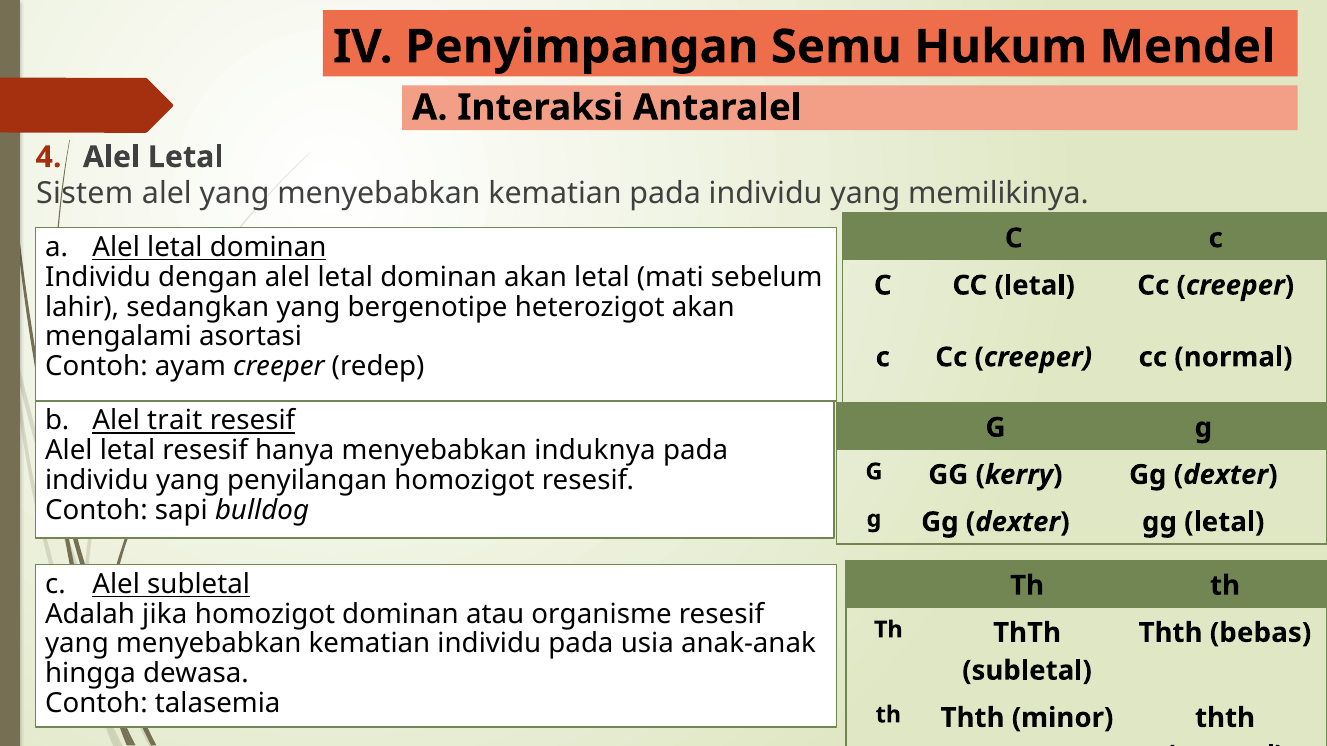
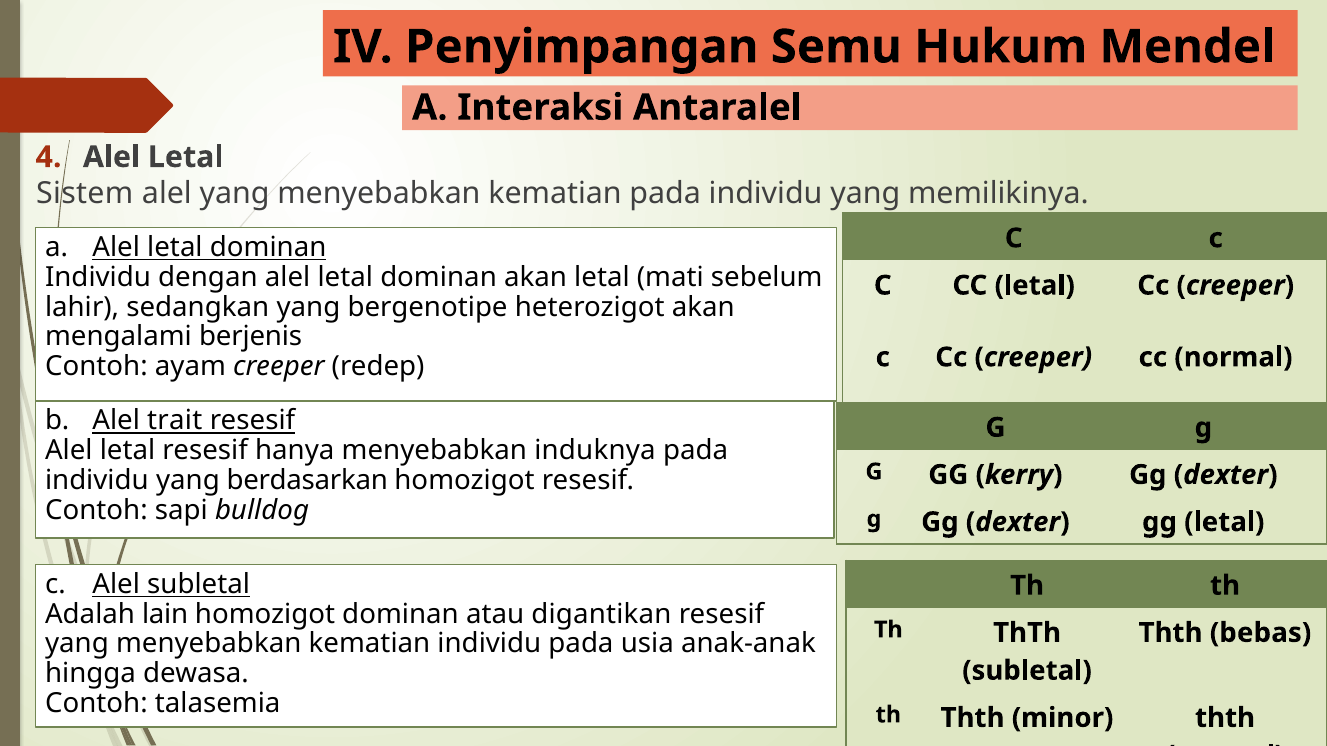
asortasi: asortasi -> berjenis (251, 337)
penyilangan: penyilangan -> berdasarkan (307, 480)
jika: jika -> lain (165, 614)
organisme: organisme -> digantikan (601, 614)
